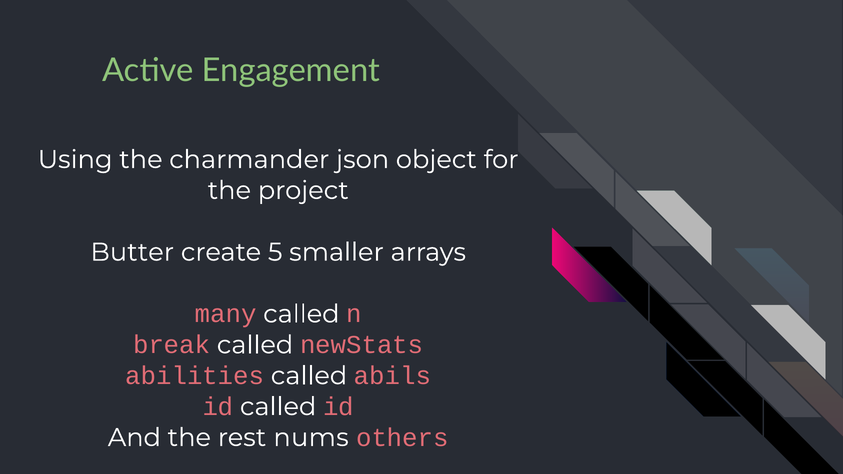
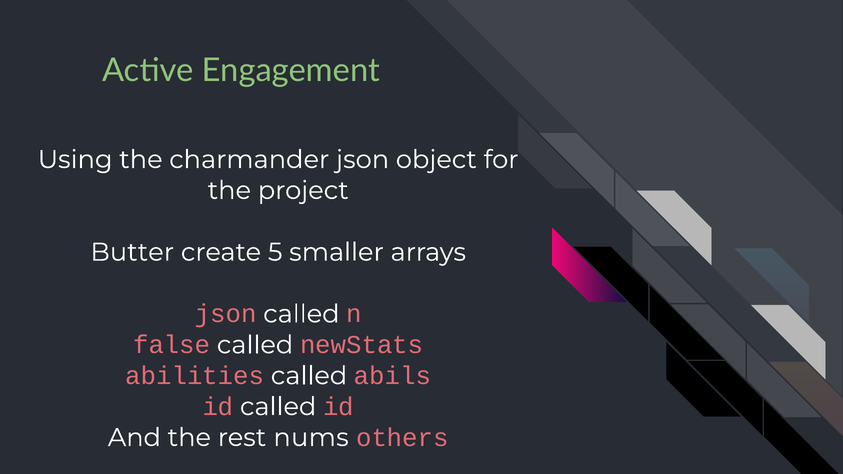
many: many -> json (226, 314)
break: break -> false (172, 345)
